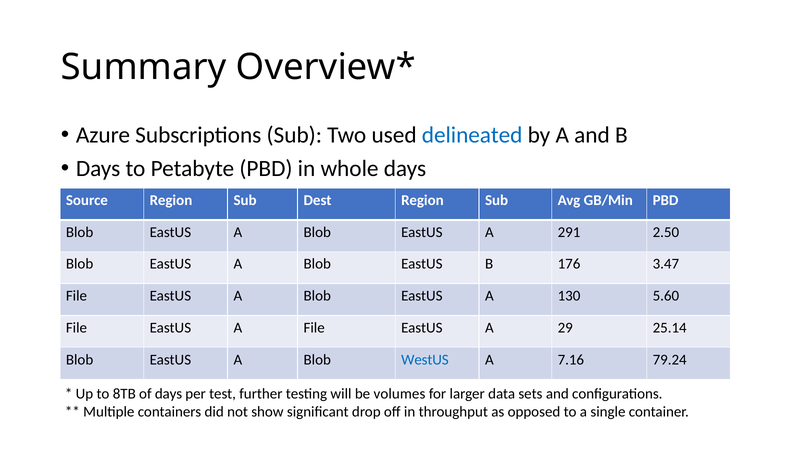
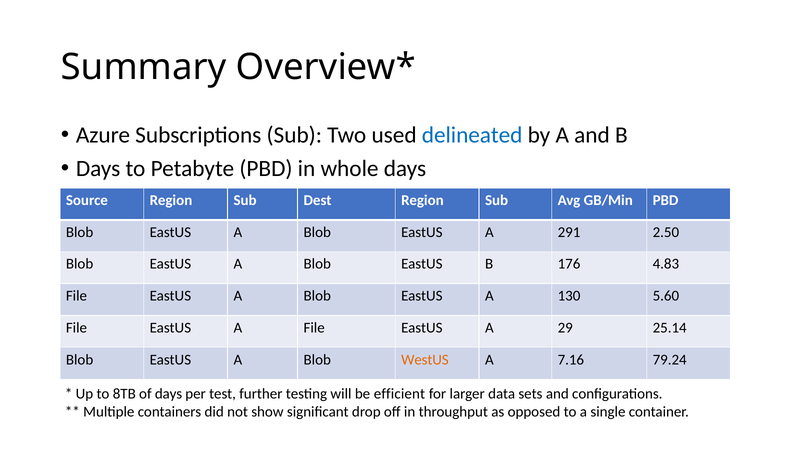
3.47: 3.47 -> 4.83 (666, 264)
WestUS colour: blue -> orange (425, 360)
volumes: volumes -> efficient (399, 394)
